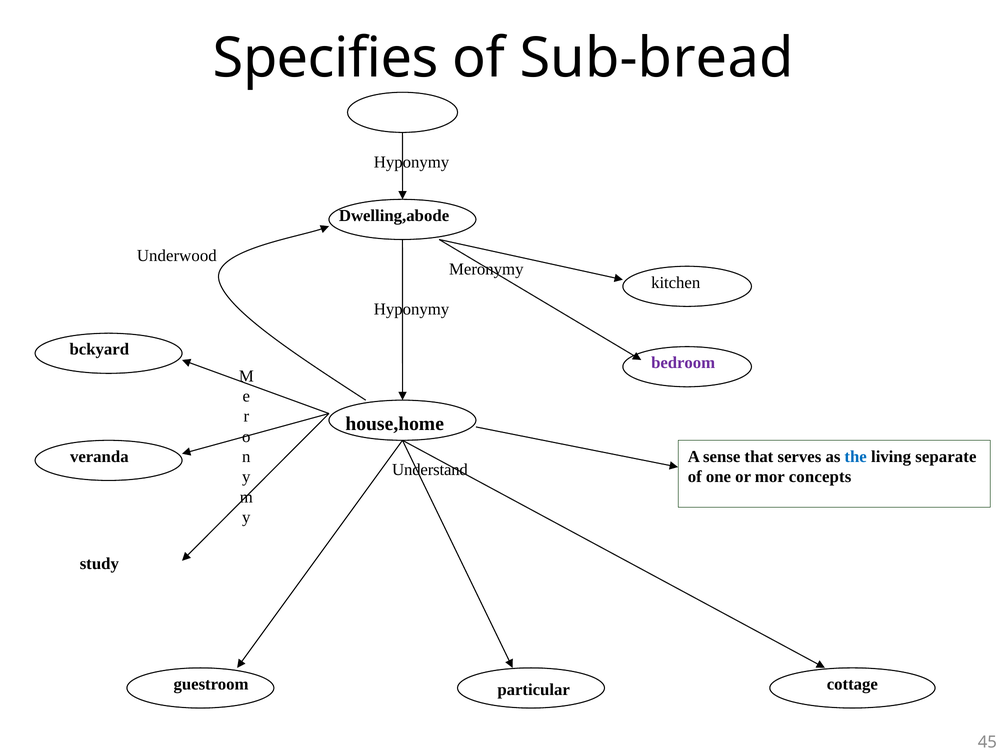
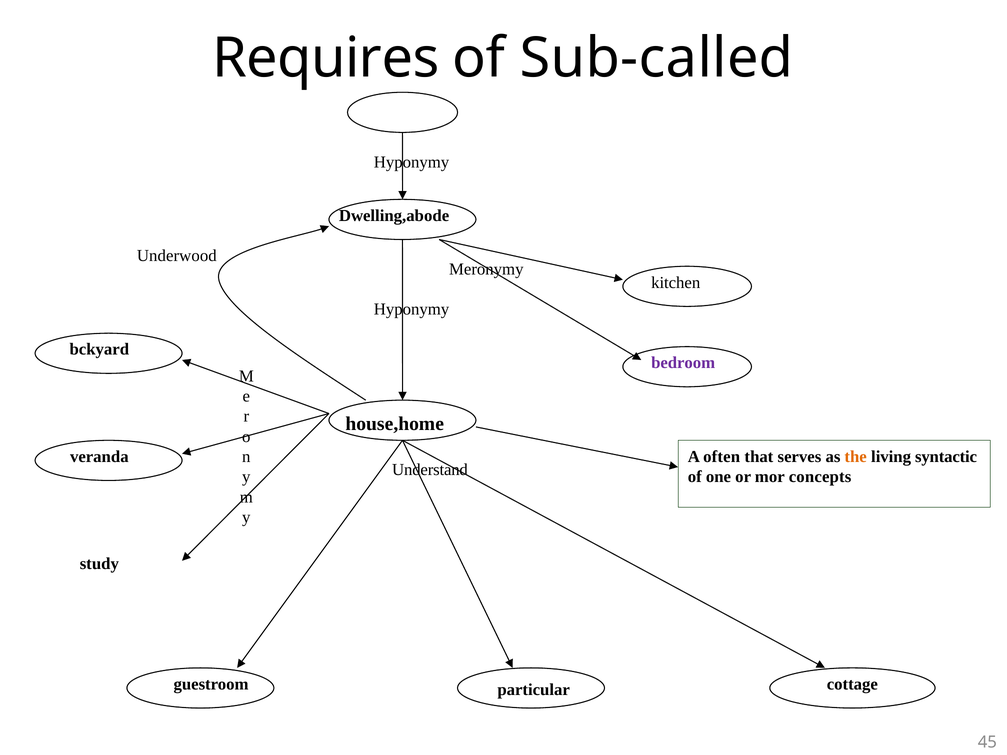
Specifies: Specifies -> Requires (326, 58)
Sub-bread: Sub-bread -> Sub-called (656, 58)
sense: sense -> often (722, 457)
the colour: blue -> orange (856, 457)
separate: separate -> syntactic (946, 457)
